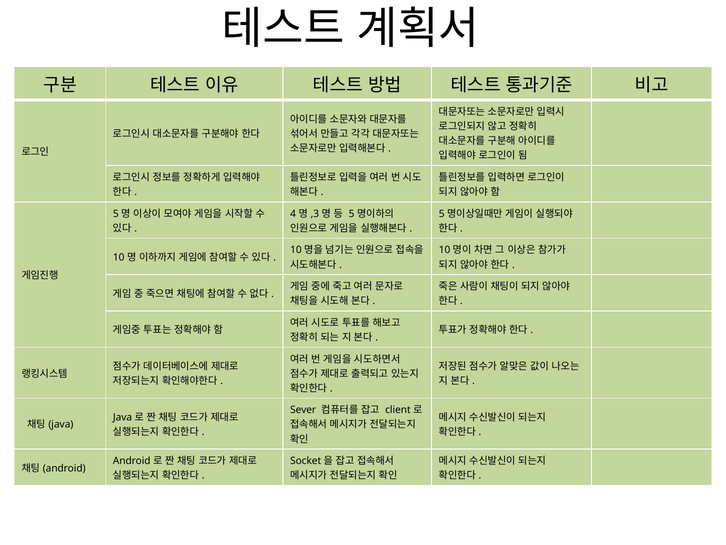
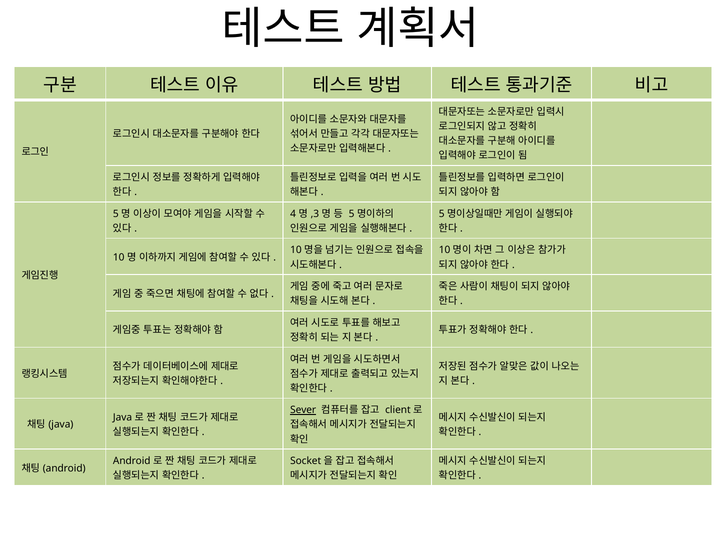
Sever underline: none -> present (303, 410)
